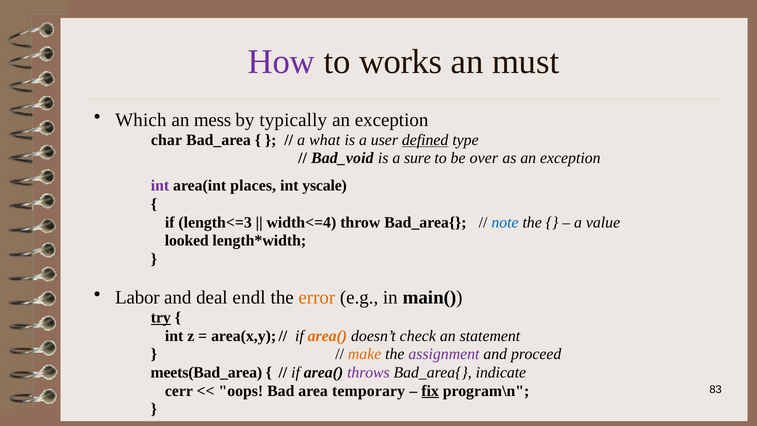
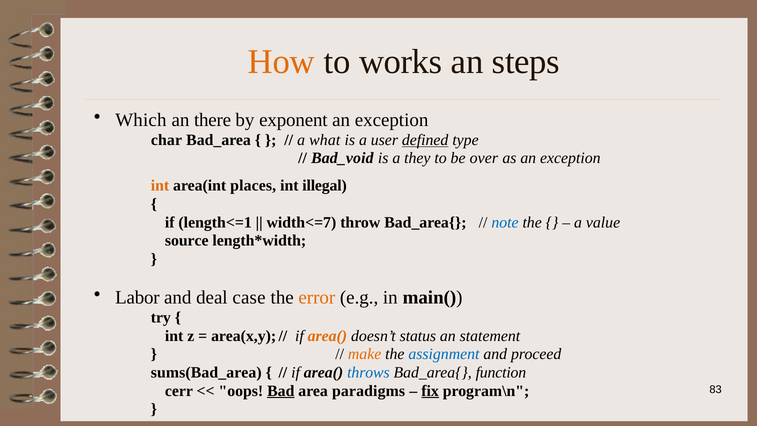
How colour: purple -> orange (281, 62)
must: must -> steps (526, 62)
mess: mess -> there (213, 120)
typically: typically -> exponent (293, 120)
sure: sure -> they (417, 158)
int colour: purple -> orange (160, 186)
yscale: yscale -> illegal (325, 186)
length<=3: length<=3 -> length<=1 (215, 222)
width<=4: width<=4 -> width<=7 (301, 222)
looked: looked -> source (187, 241)
endl: endl -> case (249, 297)
try underline: present -> none (161, 317)
check: check -> status (418, 336)
assignment colour: purple -> blue (444, 354)
meets(Bad_area: meets(Bad_area -> sums(Bad_area (206, 372)
throws colour: purple -> blue (368, 372)
indicate: indicate -> function (501, 372)
Bad underline: none -> present (281, 391)
temporary: temporary -> paradigms (369, 391)
